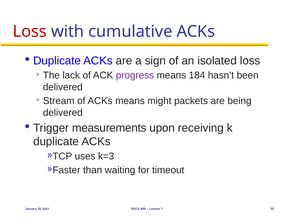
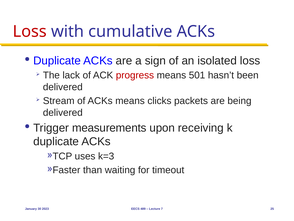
progress colour: purple -> red (135, 75)
184: 184 -> 501 (197, 75)
might: might -> clicks (159, 101)
